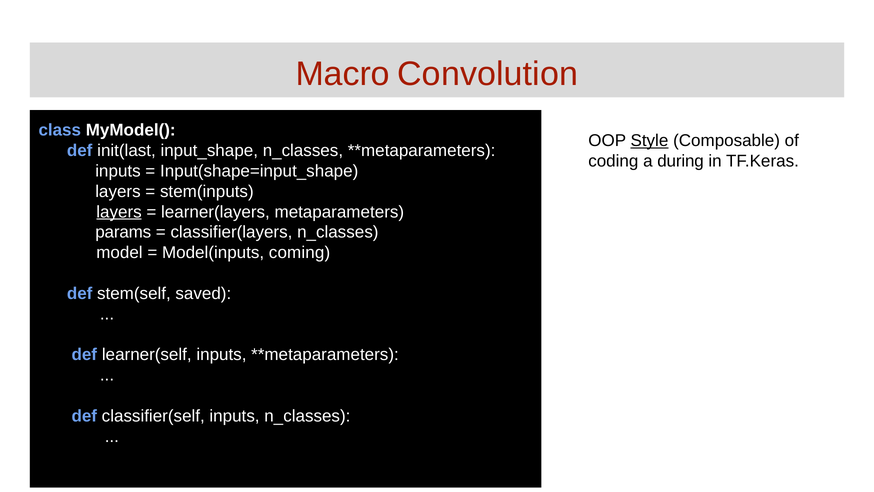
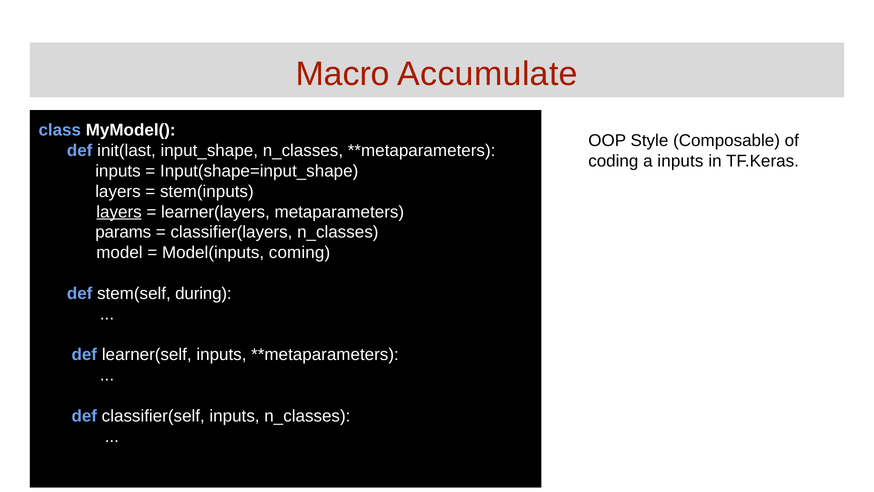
Convolution: Convolution -> Accumulate (488, 74)
Style underline: present -> none (649, 141)
a during: during -> inputs (680, 161)
saved: saved -> during (203, 293)
